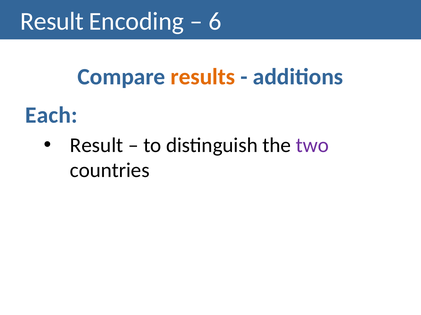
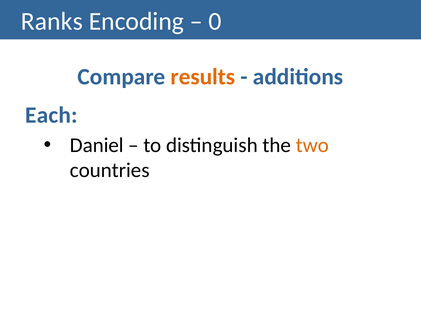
Result: Result -> Ranks (52, 22)
6: 6 -> 0 (215, 22)
Result: Result -> Daniel (97, 146)
two colour: purple -> orange (312, 146)
